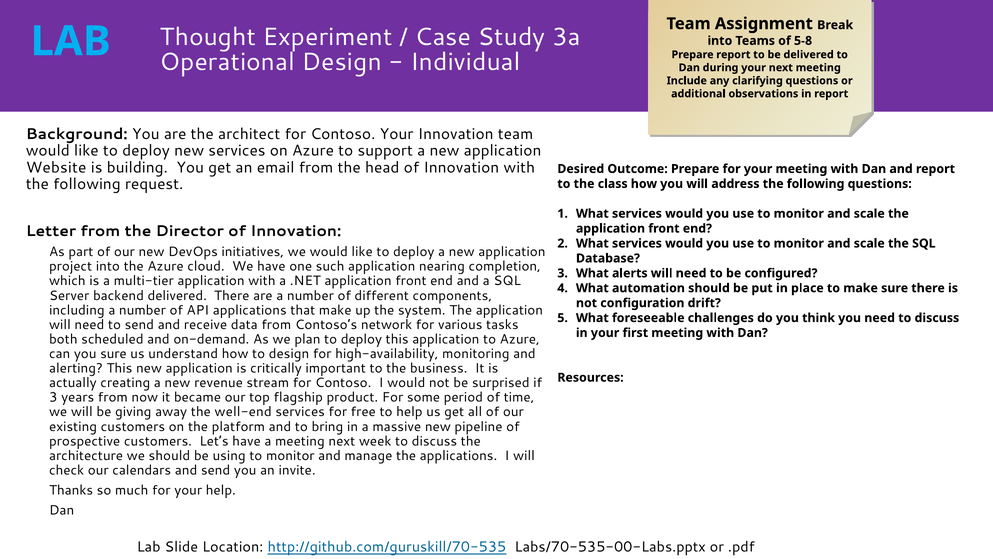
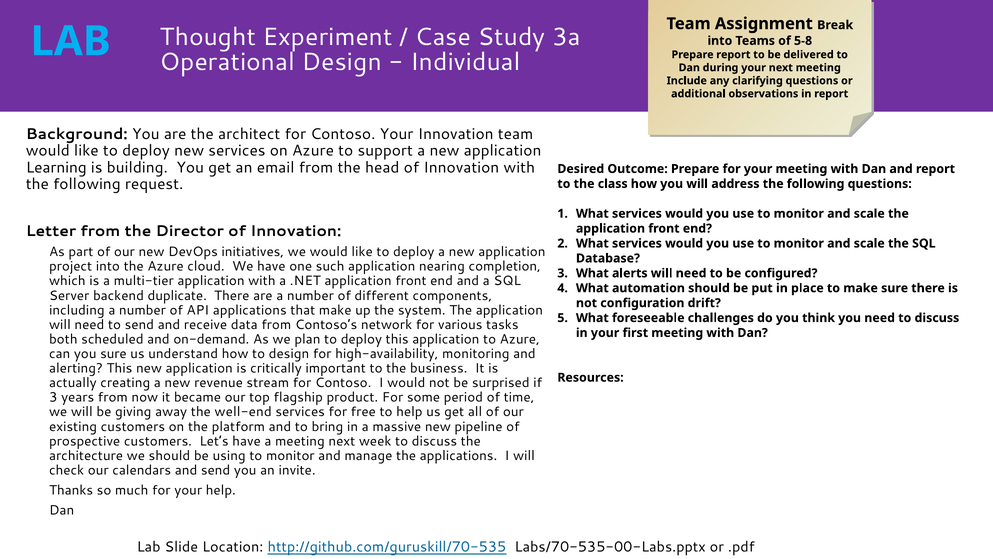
Website: Website -> Learning (56, 167)
backend delivered: delivered -> duplicate (177, 295)
